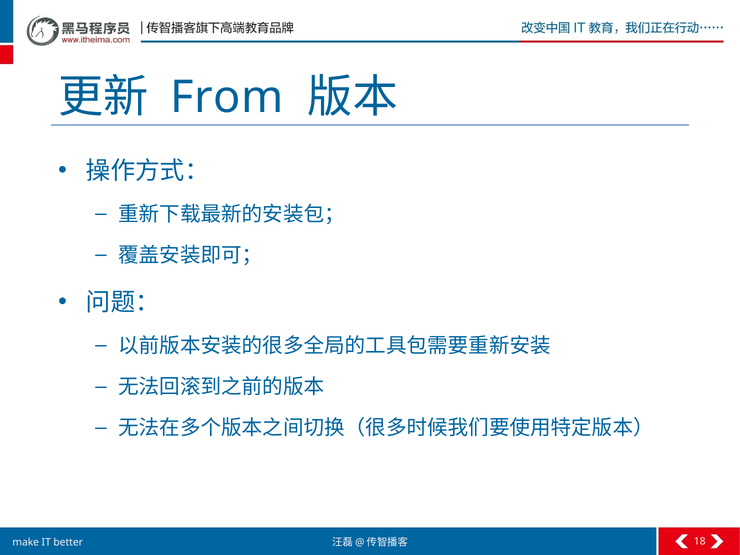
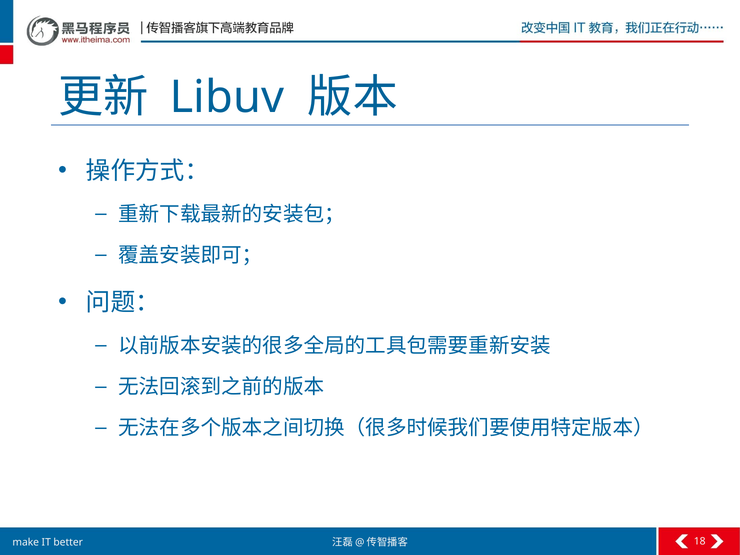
From: From -> Libuv (227, 97)
